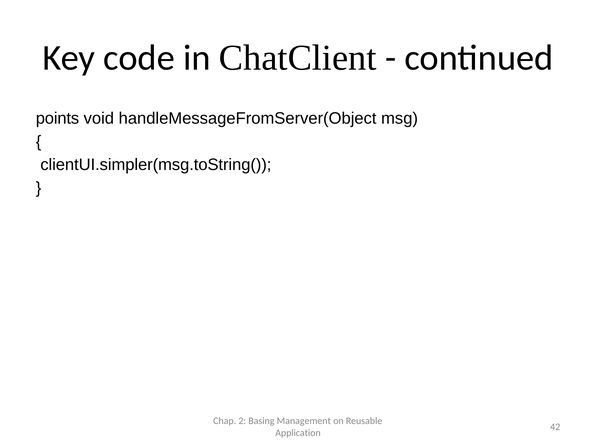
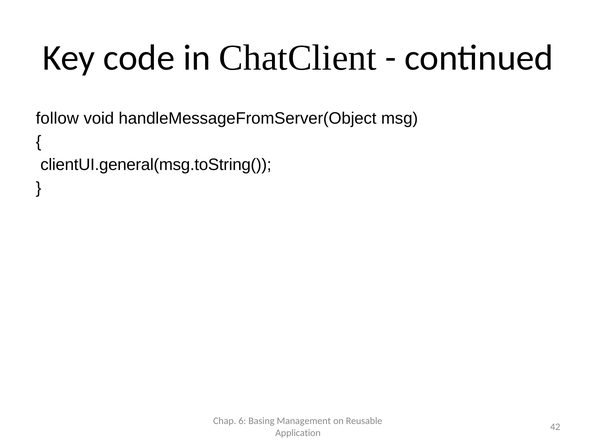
points: points -> follow (57, 118)
clientUI.simpler(msg.toString(: clientUI.simpler(msg.toString( -> clientUI.general(msg.toString( (156, 165)
2: 2 -> 6 (242, 421)
